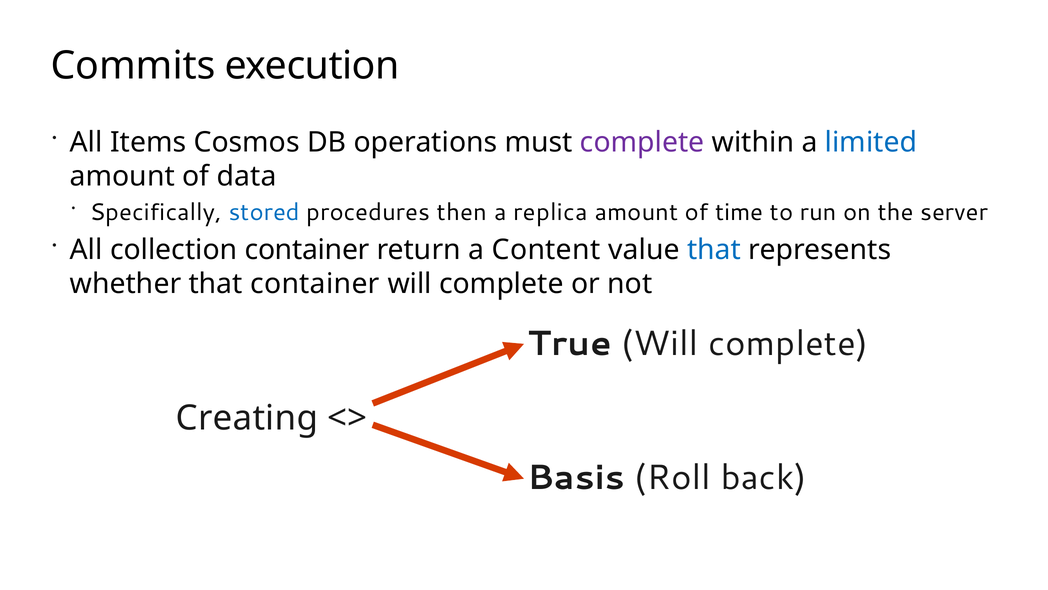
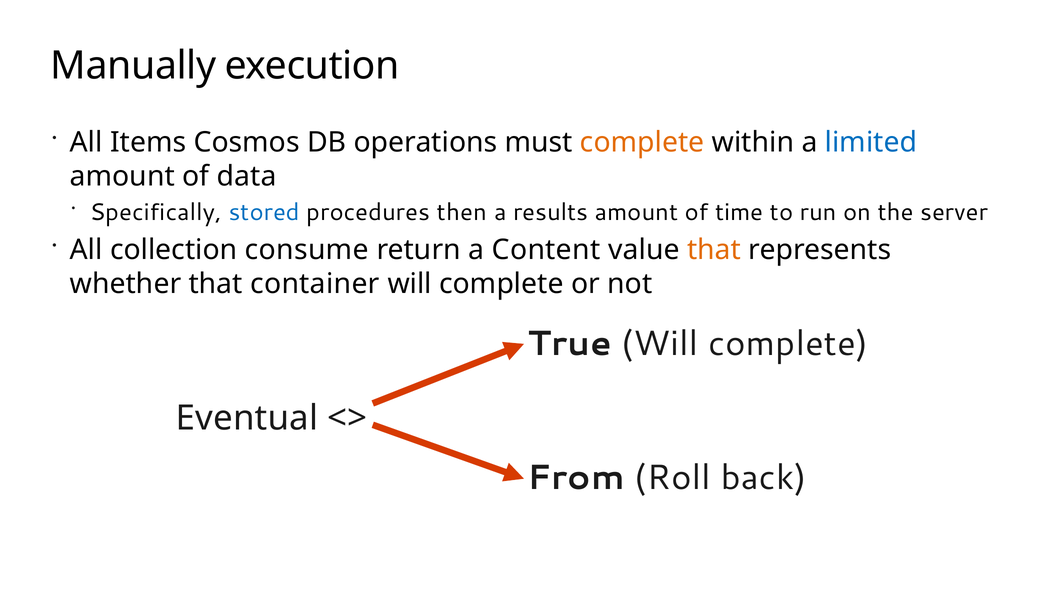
Commits: Commits -> Manually (133, 66)
complete colour: purple -> orange (642, 142)
replica: replica -> results (551, 212)
collection container: container -> consume (307, 250)
that colour: blue -> orange (714, 250)
Creating: Creating -> Eventual (247, 418)
Basis: Basis -> From (576, 478)
